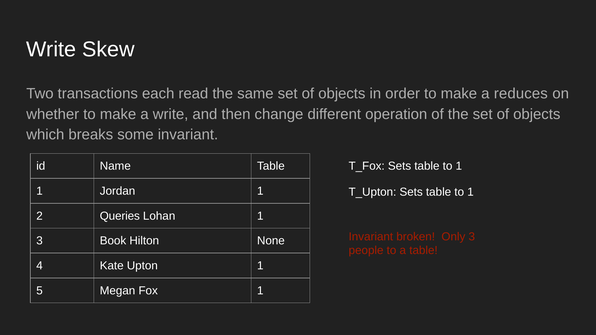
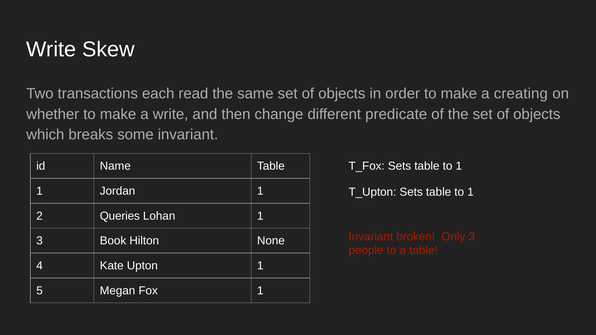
reduces: reduces -> creating (521, 94)
operation: operation -> predicate (396, 114)
